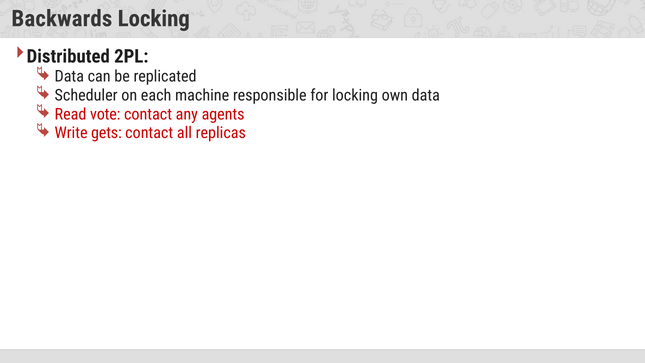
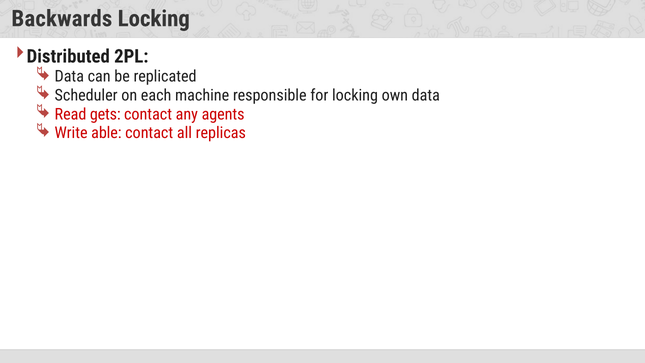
vote: vote -> gets (105, 114)
gets: gets -> able (106, 133)
